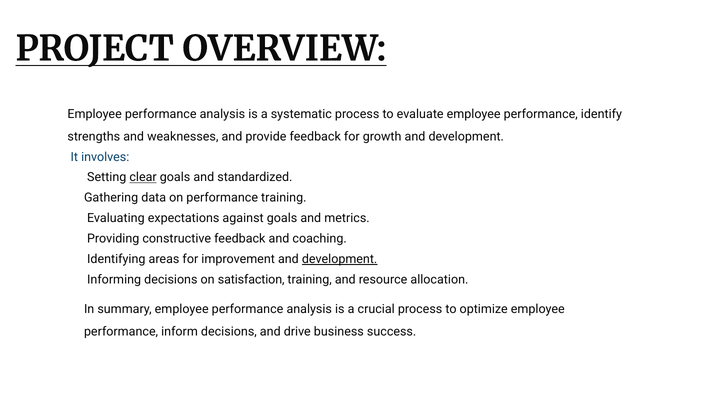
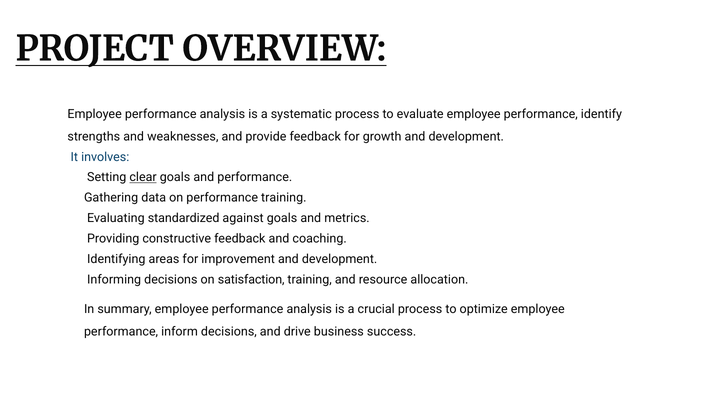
and standardized: standardized -> performance (255, 177)
expectations: expectations -> standardized (184, 218)
development underline: present -> none (340, 259)
